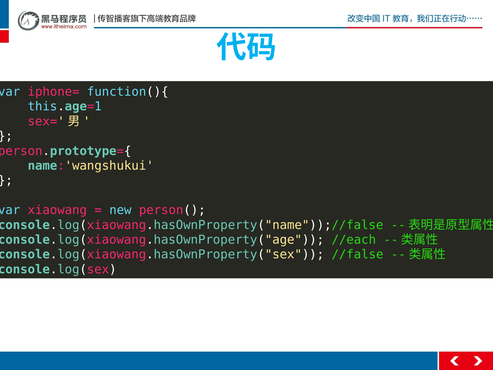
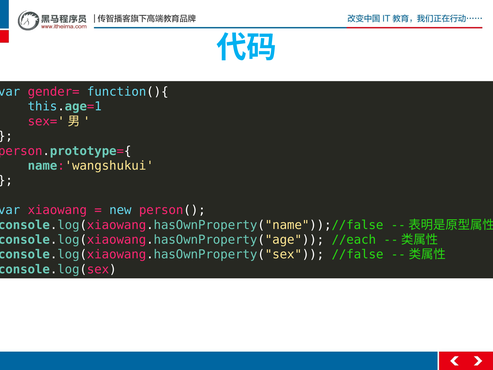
iphone=: iphone= -> gender= (54, 92)
